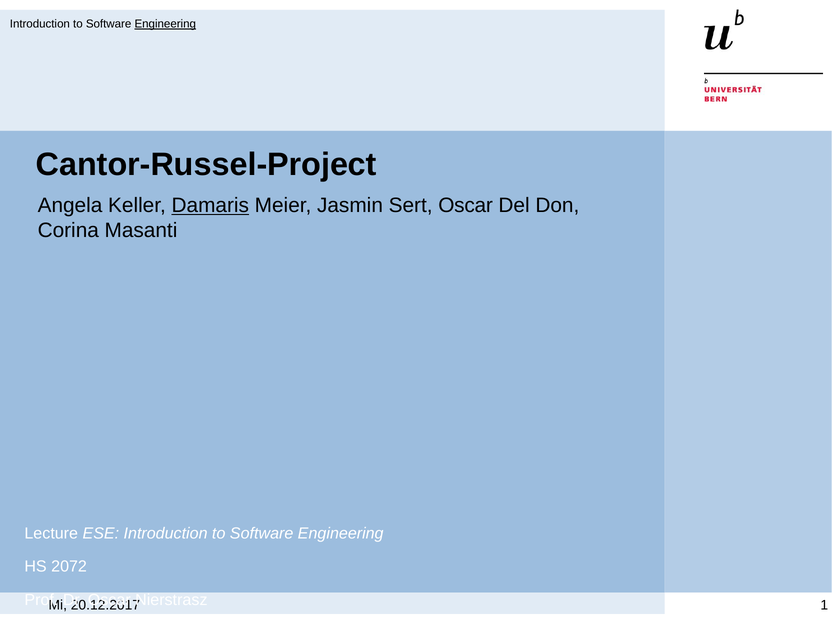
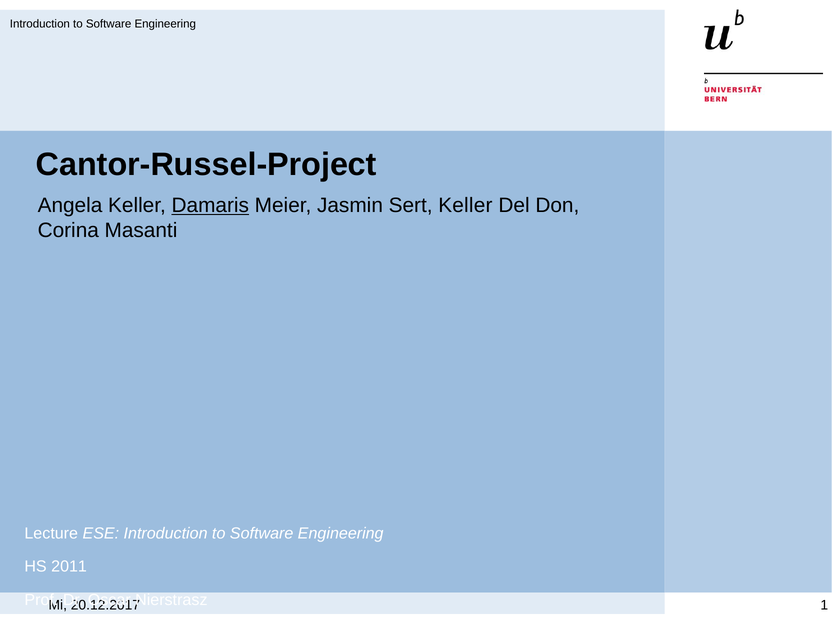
Engineering underline: present -> none (165, 24)
Sert Oscar: Oscar -> Keller (465, 205)
2072: 2072 -> 2011 (69, 567)
